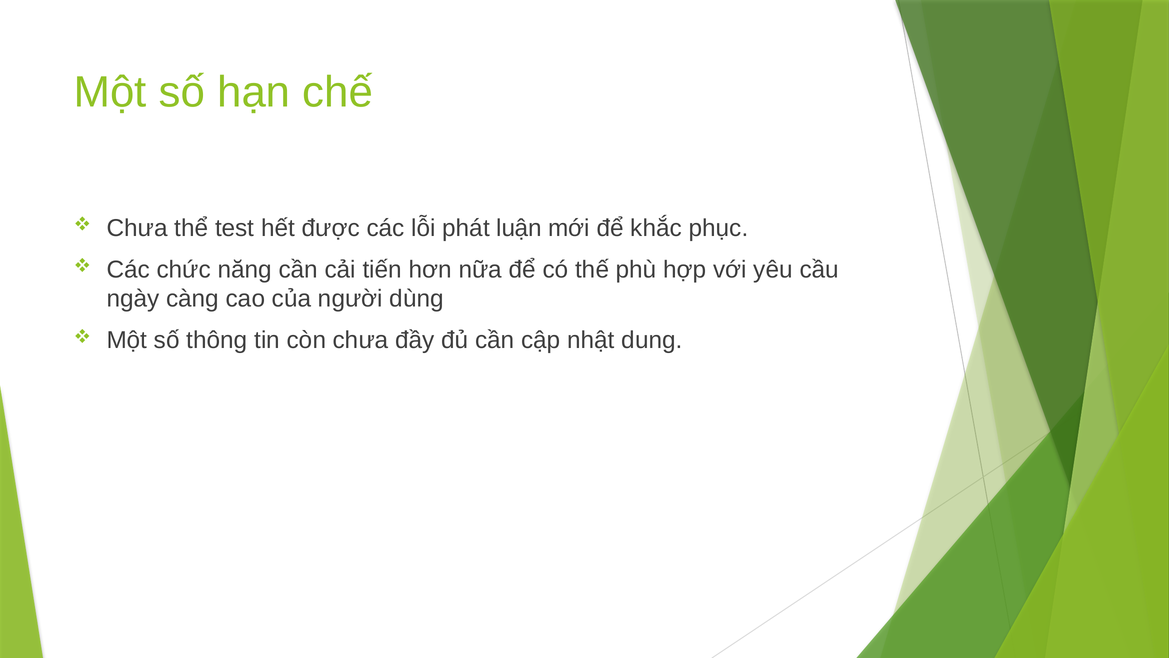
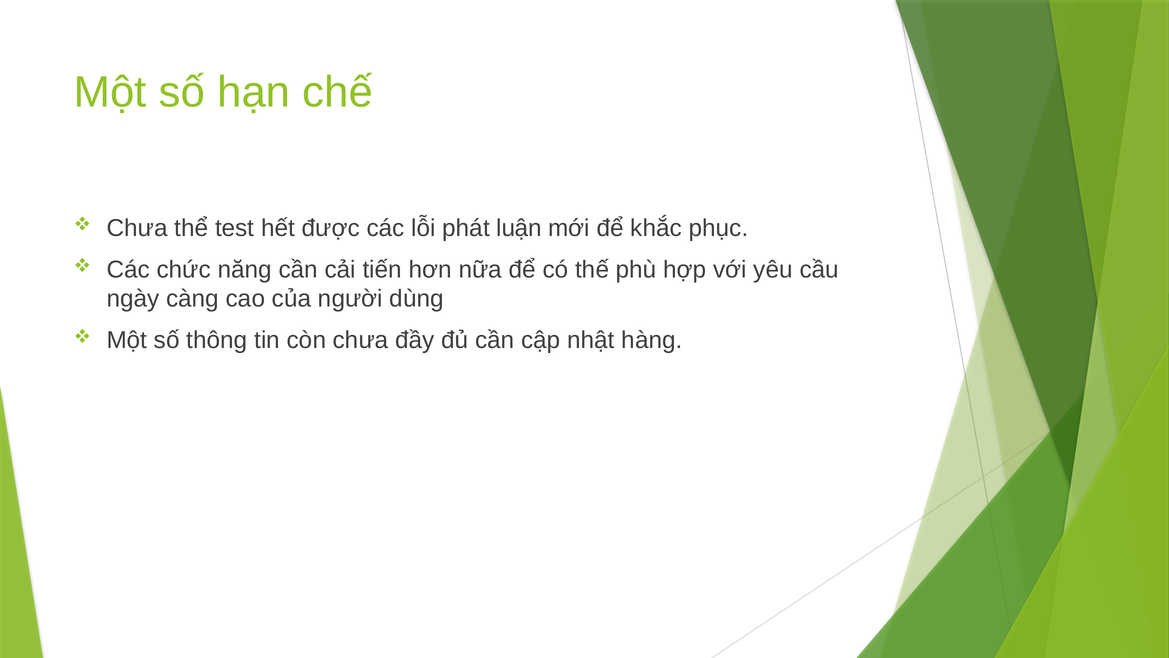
dung: dung -> hàng (652, 340)
